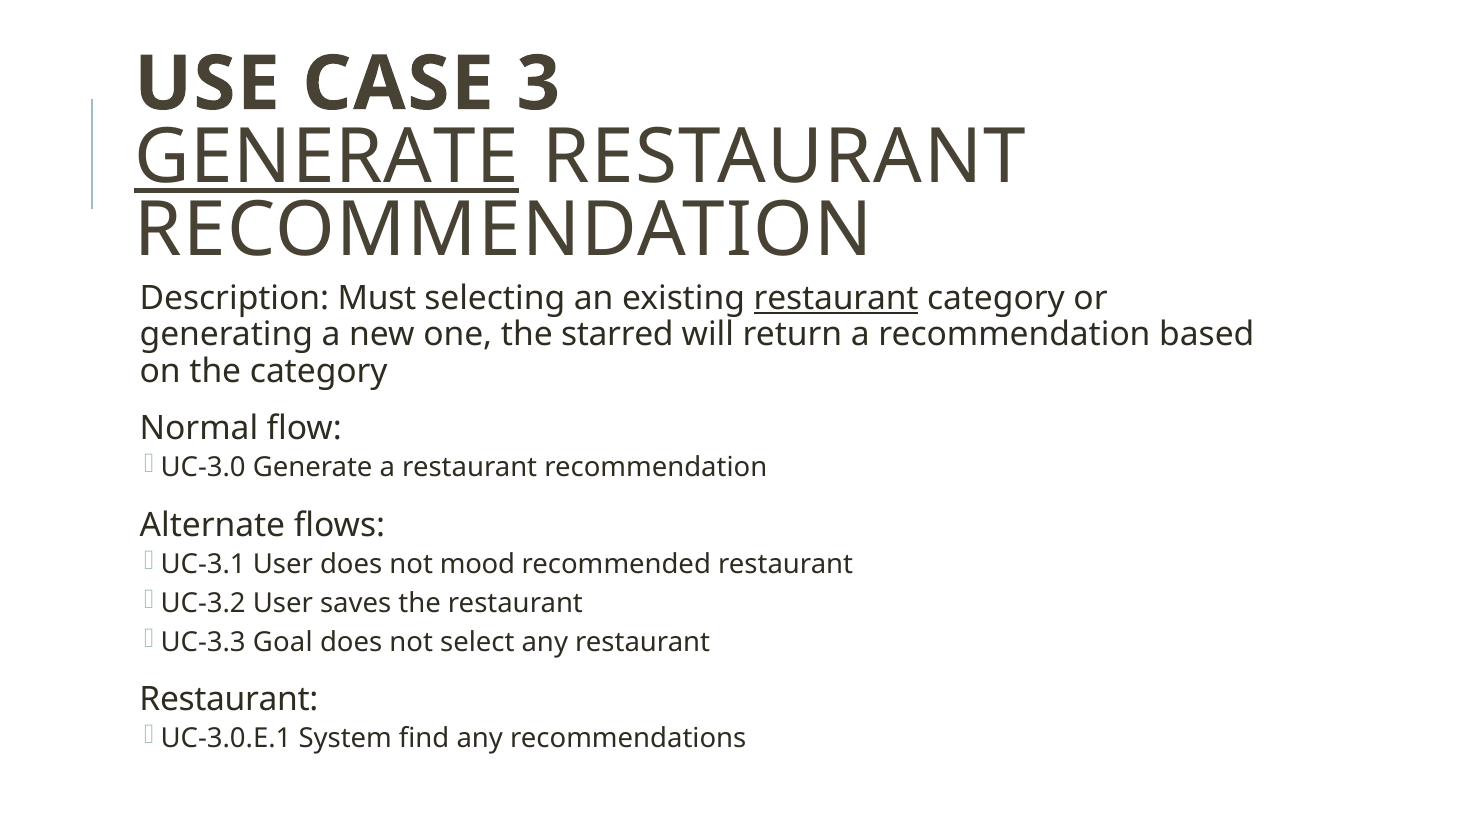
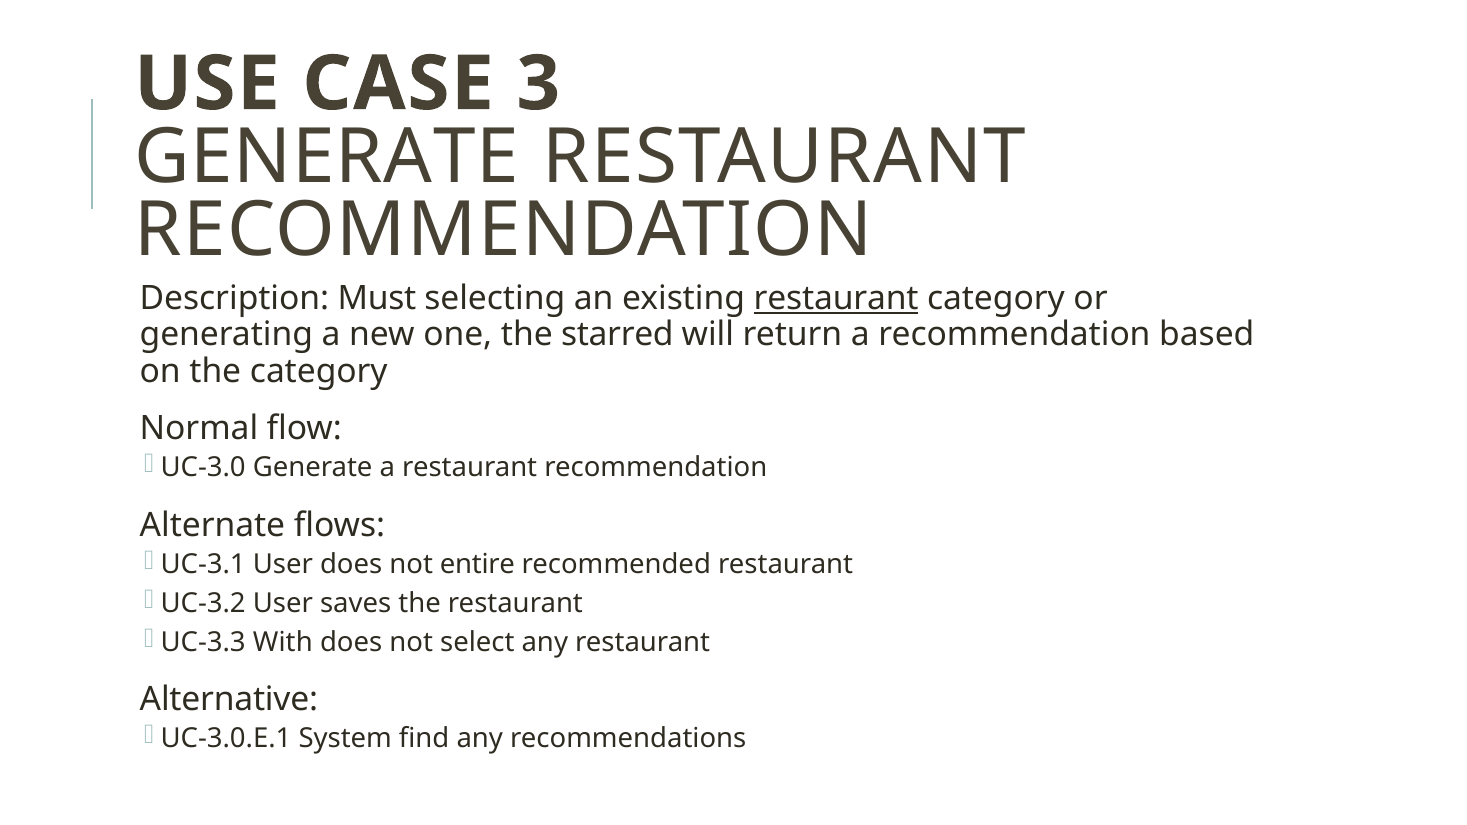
GENERATE underline: present -> none (326, 157)
mood: mood -> entire (477, 564)
Goal: Goal -> With (283, 642)
Restaurant: Restaurant -> Alternative (229, 700)
